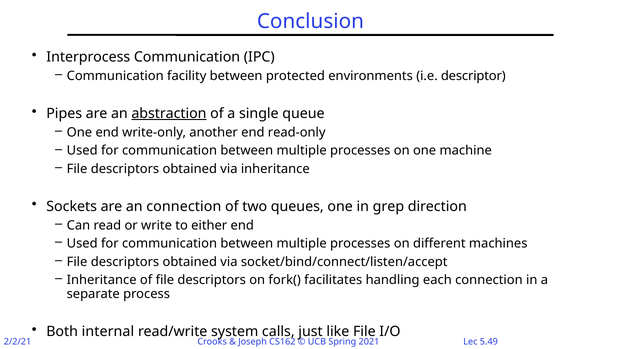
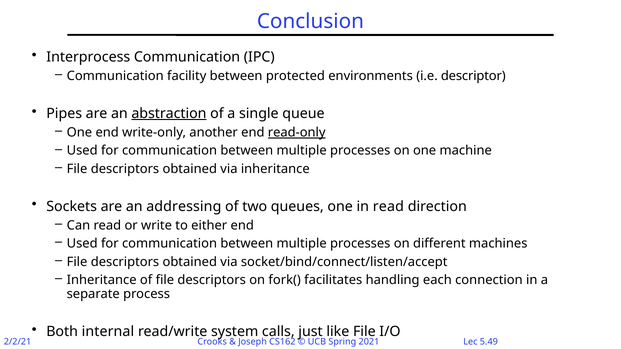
read-only underline: none -> present (297, 133)
an connection: connection -> addressing (184, 207)
in grep: grep -> read (388, 207)
